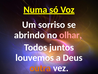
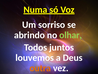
olhar colour: pink -> light green (71, 35)
